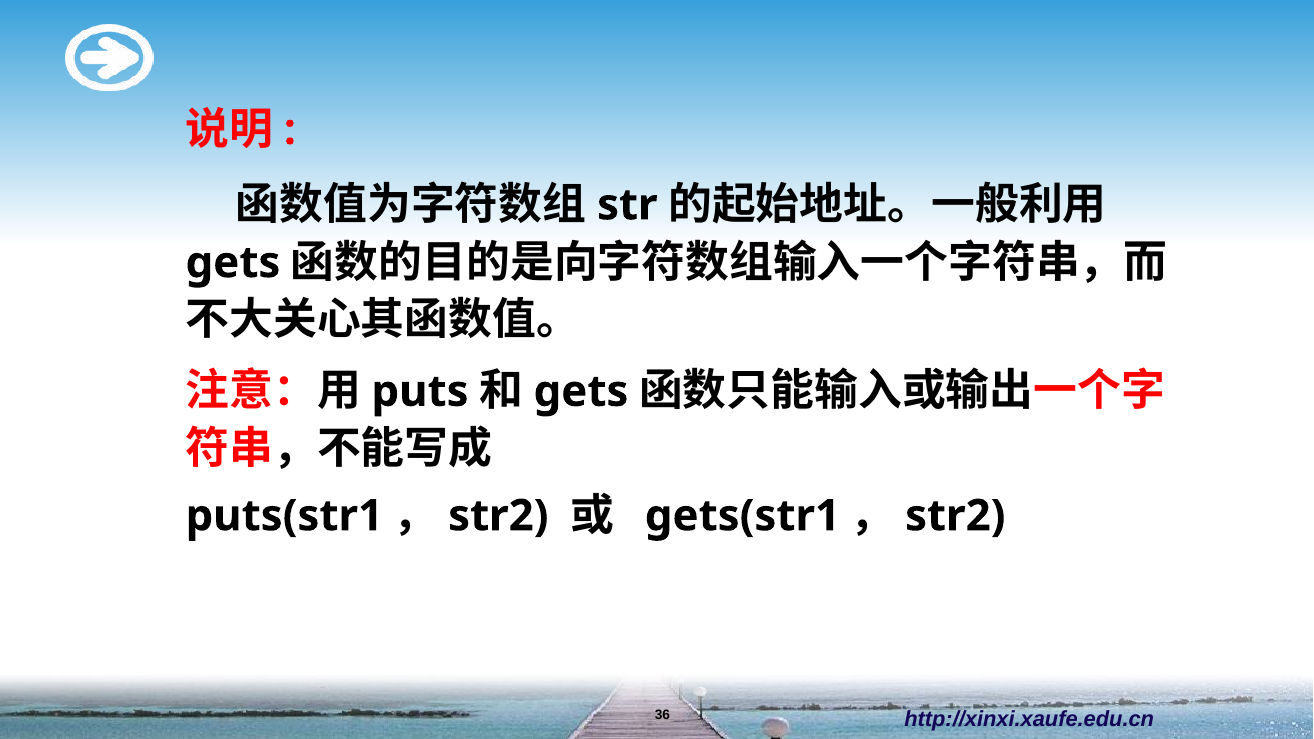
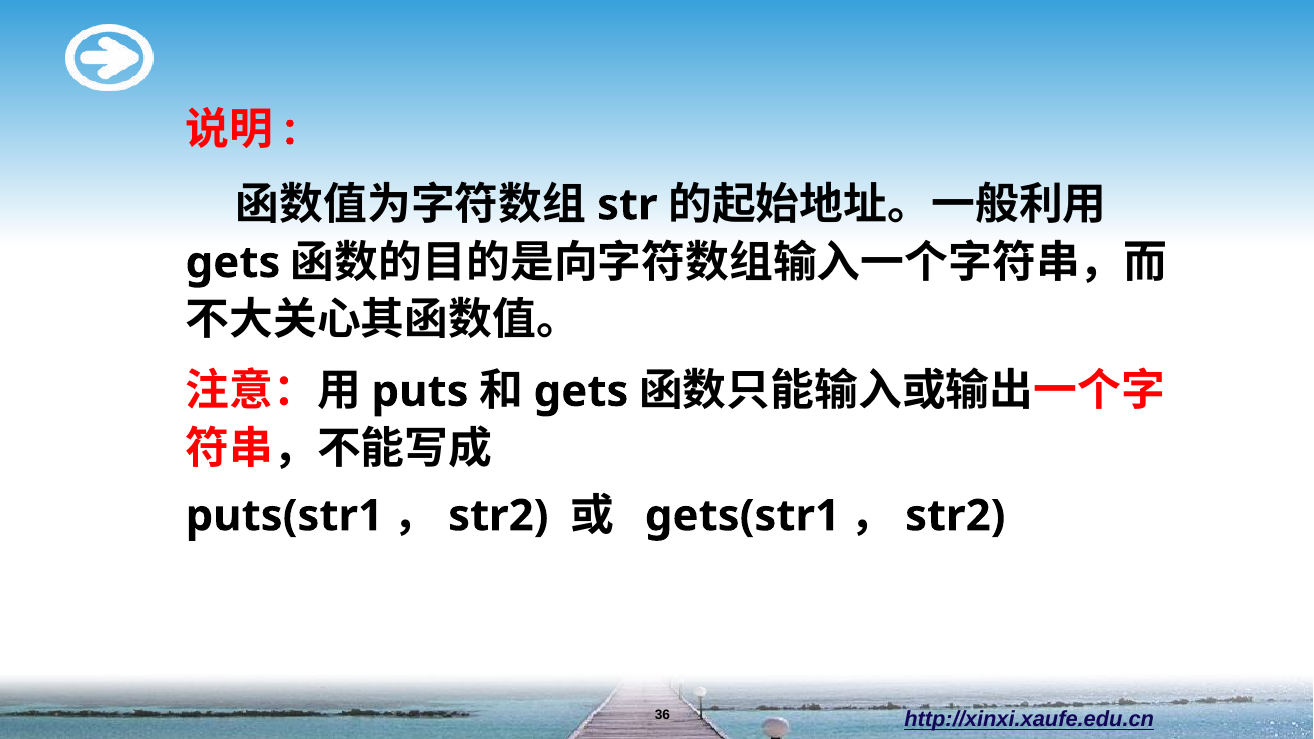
http://xinxi.xaufe.edu.cn underline: none -> present (1029, 720)
